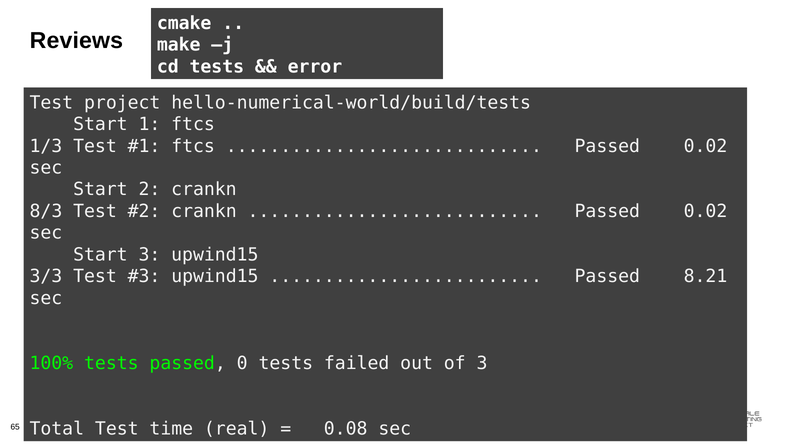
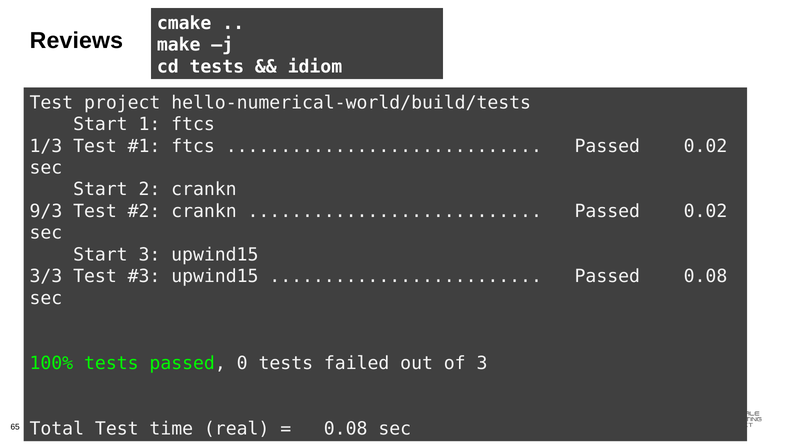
error: error -> idiom (315, 67)
8/3: 8/3 -> 9/3 (46, 212)
Passed 8.21: 8.21 -> 0.08 (705, 277)
